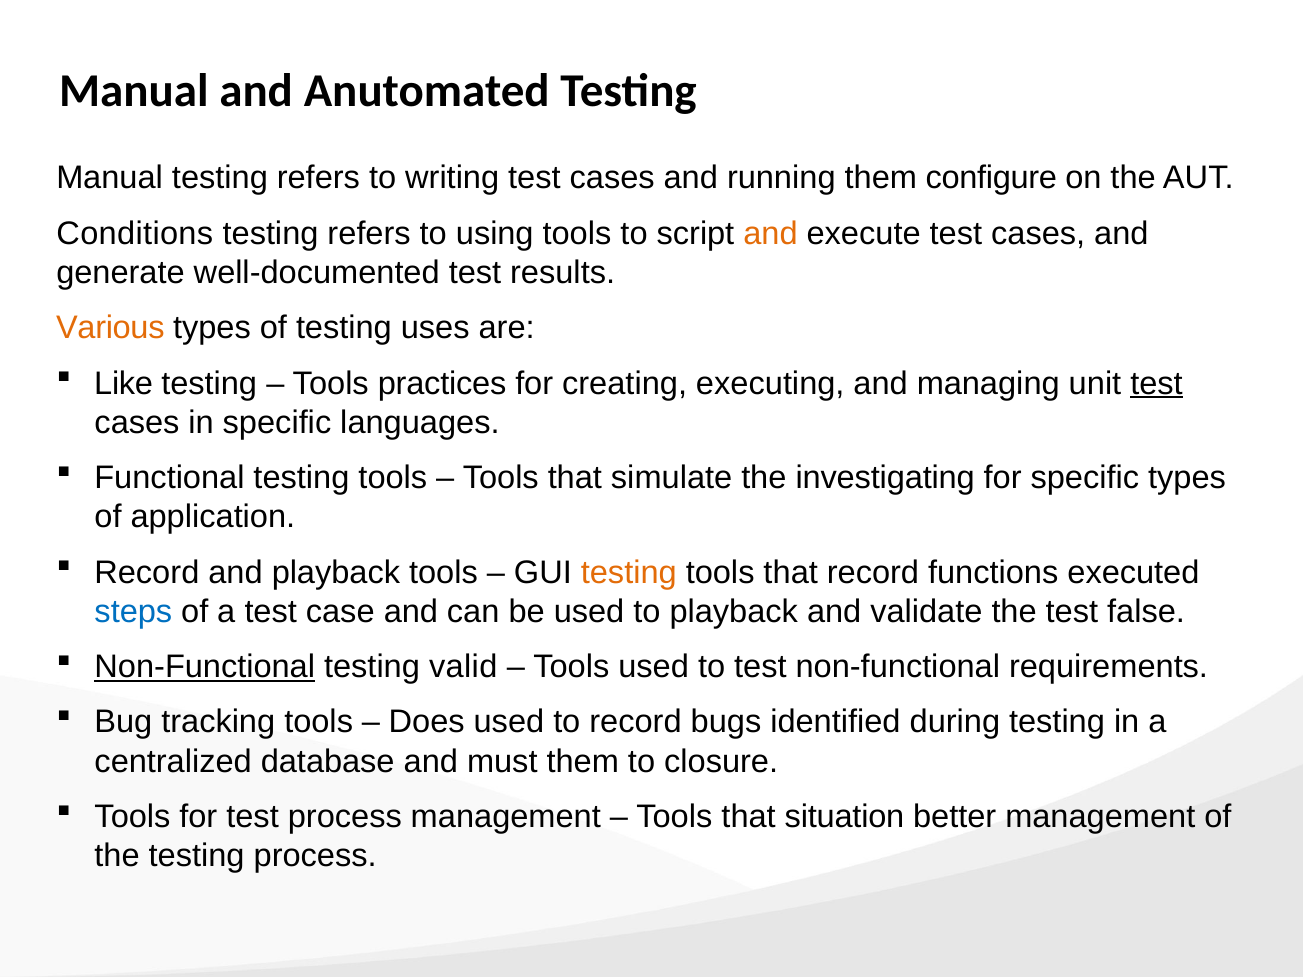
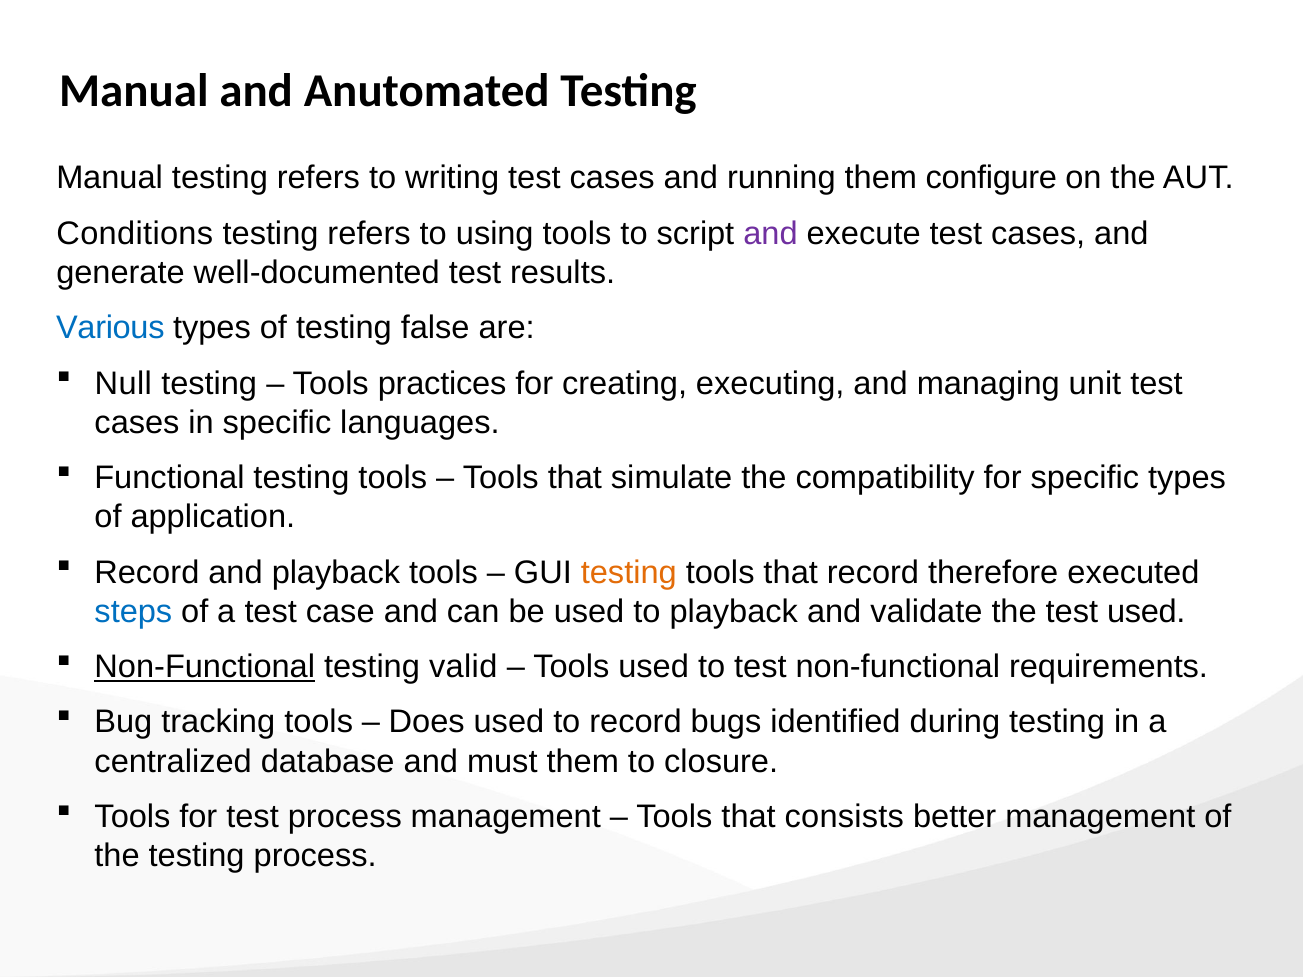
and colour: orange -> purple (771, 234)
Various colour: orange -> blue (110, 328)
uses: uses -> false (435, 328)
Like: Like -> Null (123, 383)
test underline: present -> none (1157, 383)
investigating: investigating -> compatibility (885, 478)
functions: functions -> therefore (993, 572)
test false: false -> used (1146, 612)
situation: situation -> consists (844, 817)
